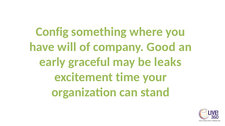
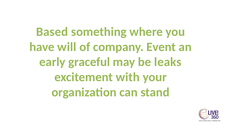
Config: Config -> Based (52, 32)
Good: Good -> Event (161, 47)
time: time -> with (128, 77)
